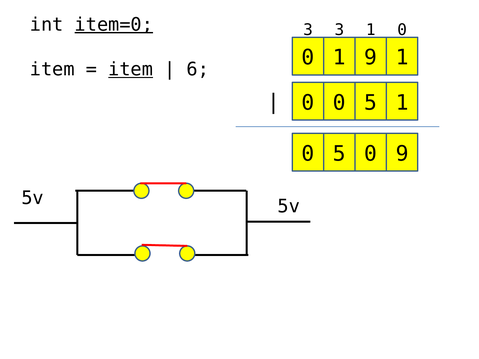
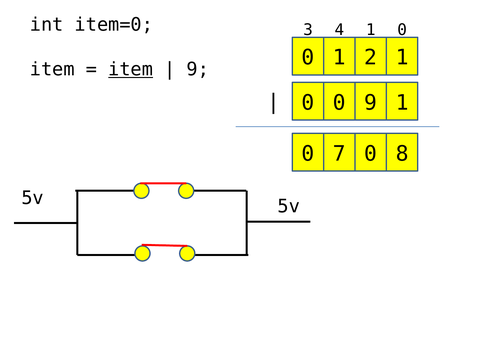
item=0 underline: present -> none (114, 25)
3 3: 3 -> 4 (339, 30)
1 9: 9 -> 2 (371, 58)
6: 6 -> 9 (198, 69)
0 0 5: 5 -> 9 (371, 103)
5: 5 -> 7 (339, 154)
0 9: 9 -> 8 (402, 154)
